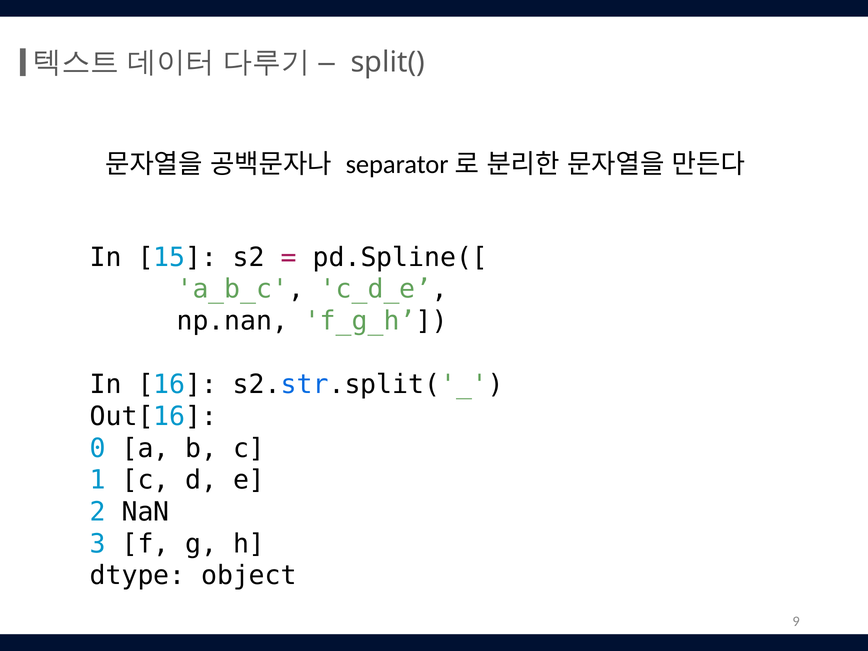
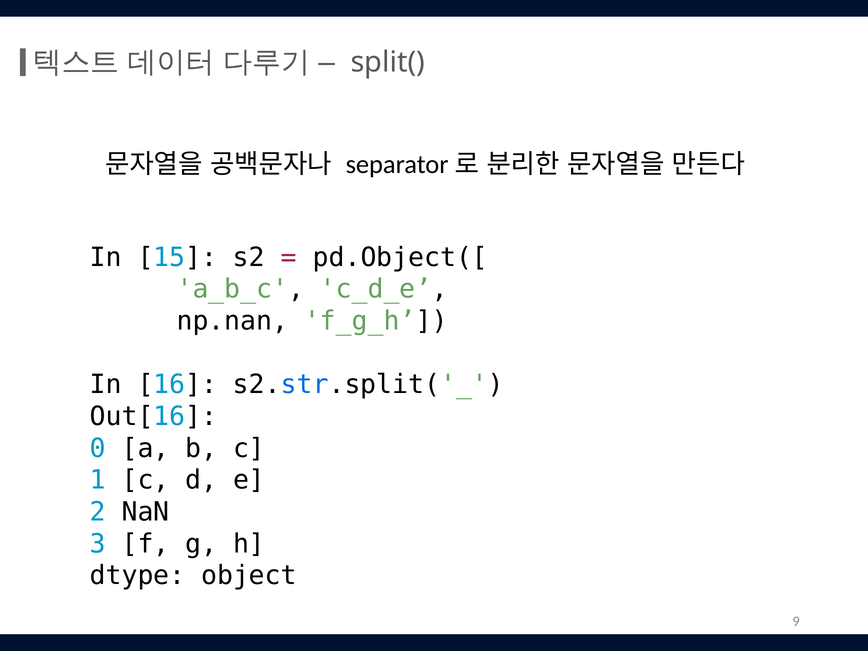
pd.Spline([: pd.Spline([ -> pd.Object([ (400, 257)
